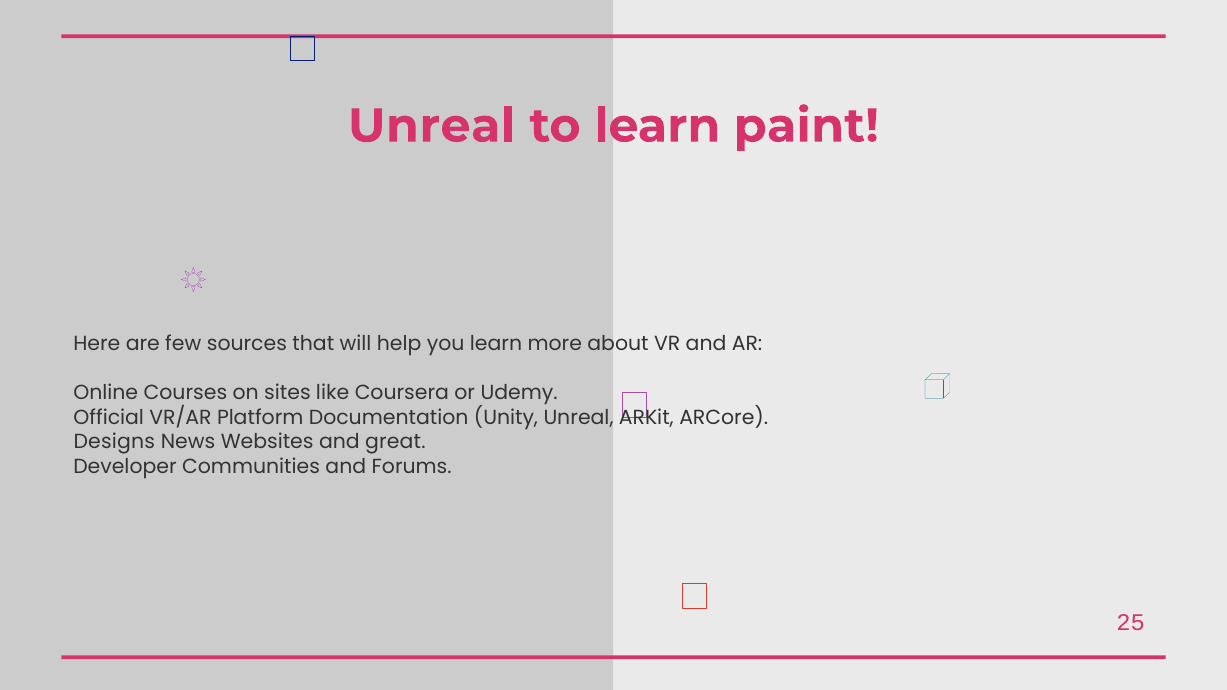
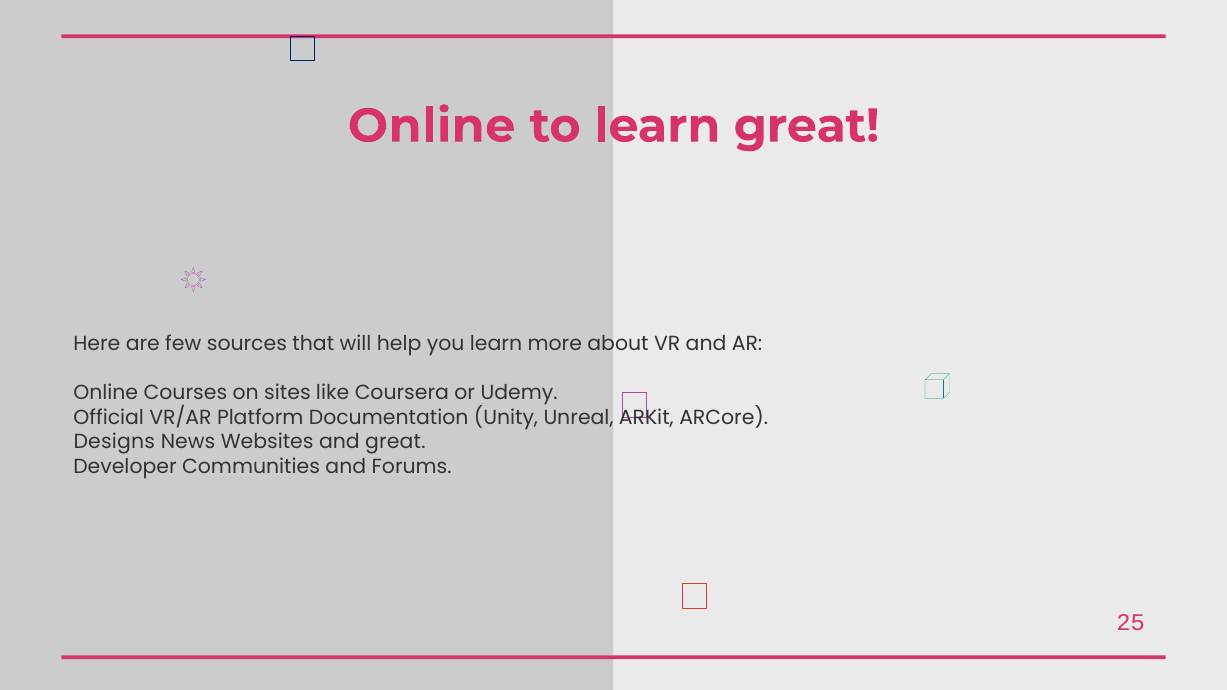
Unreal: Unreal -> Online (432, 126)
learn paint: paint -> great (807, 126)
